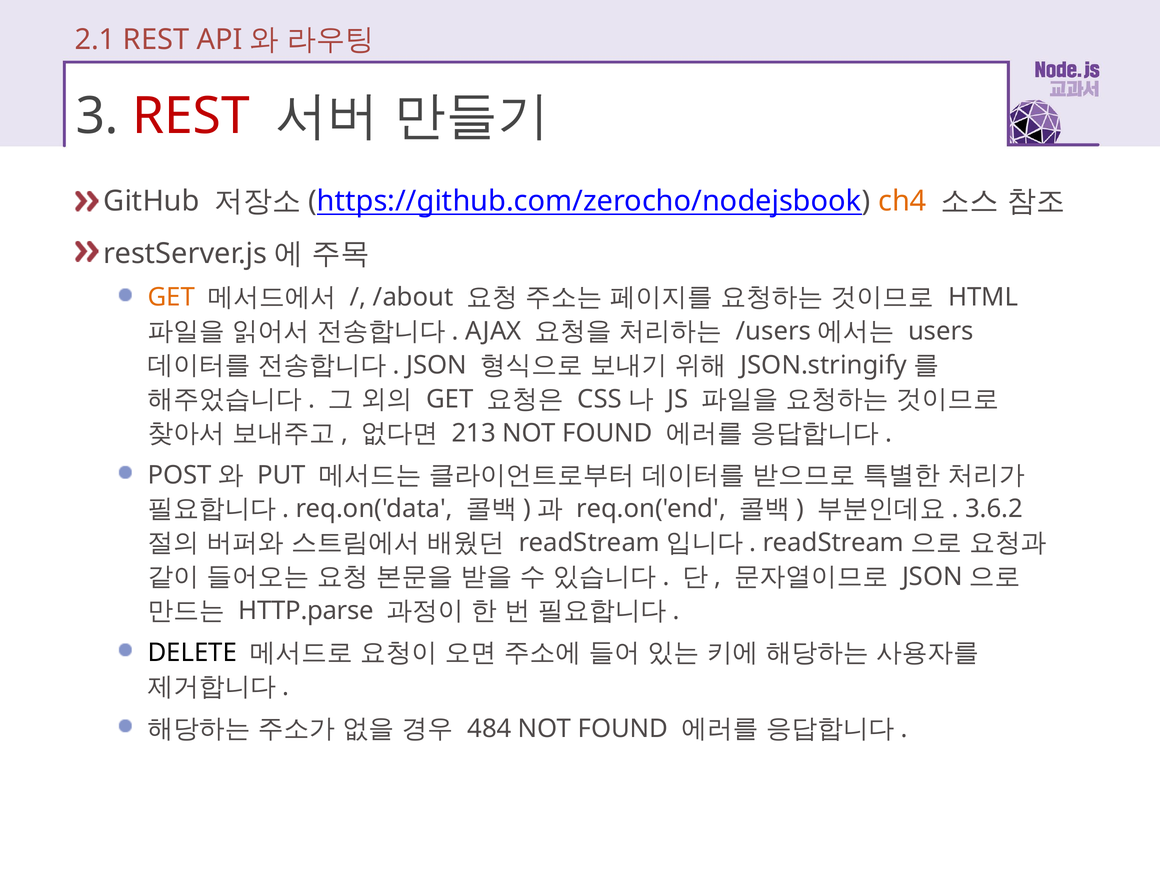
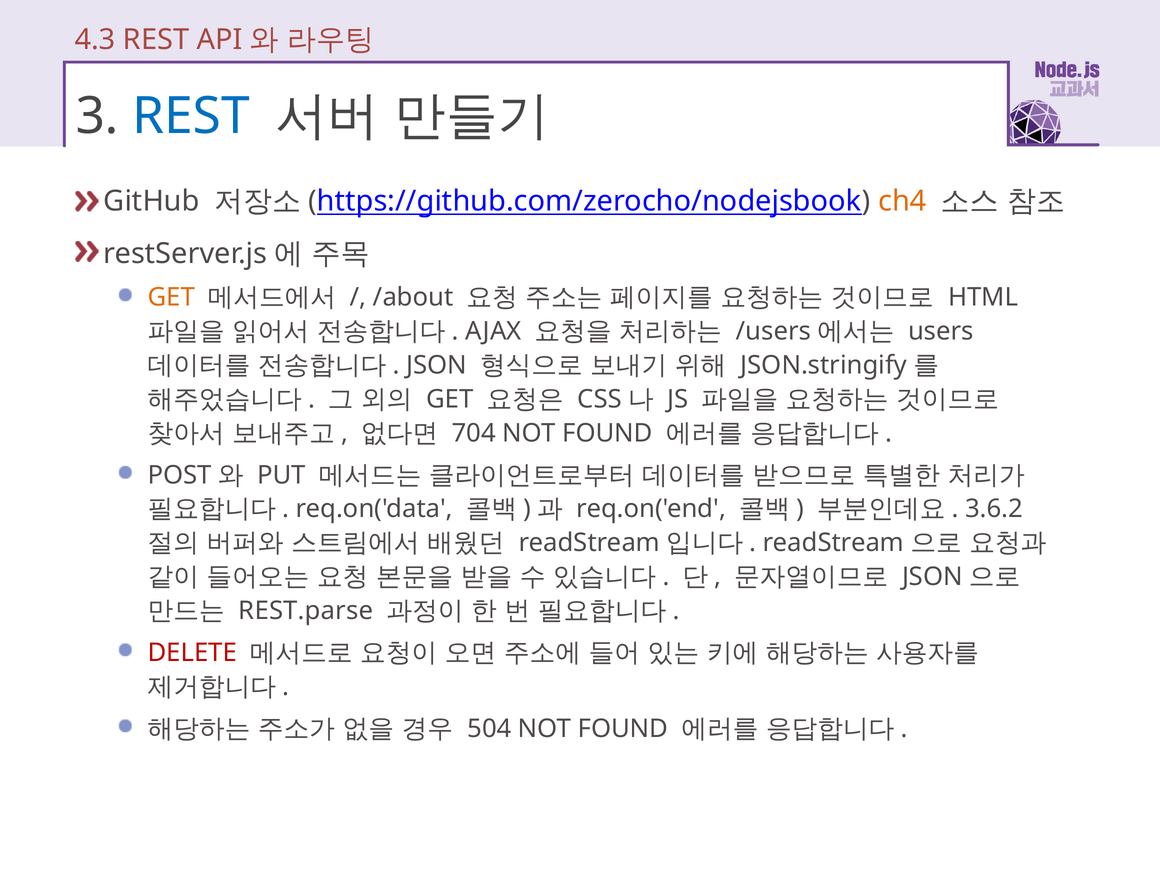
2.1: 2.1 -> 4.3 (95, 40)
REST colour: red -> blue (191, 116)
213: 213 -> 704 (474, 433)
HTTP.parse: HTTP.parse -> REST.parse (306, 611)
DELETE colour: black -> red (192, 653)
484: 484 -> 504 (489, 729)
